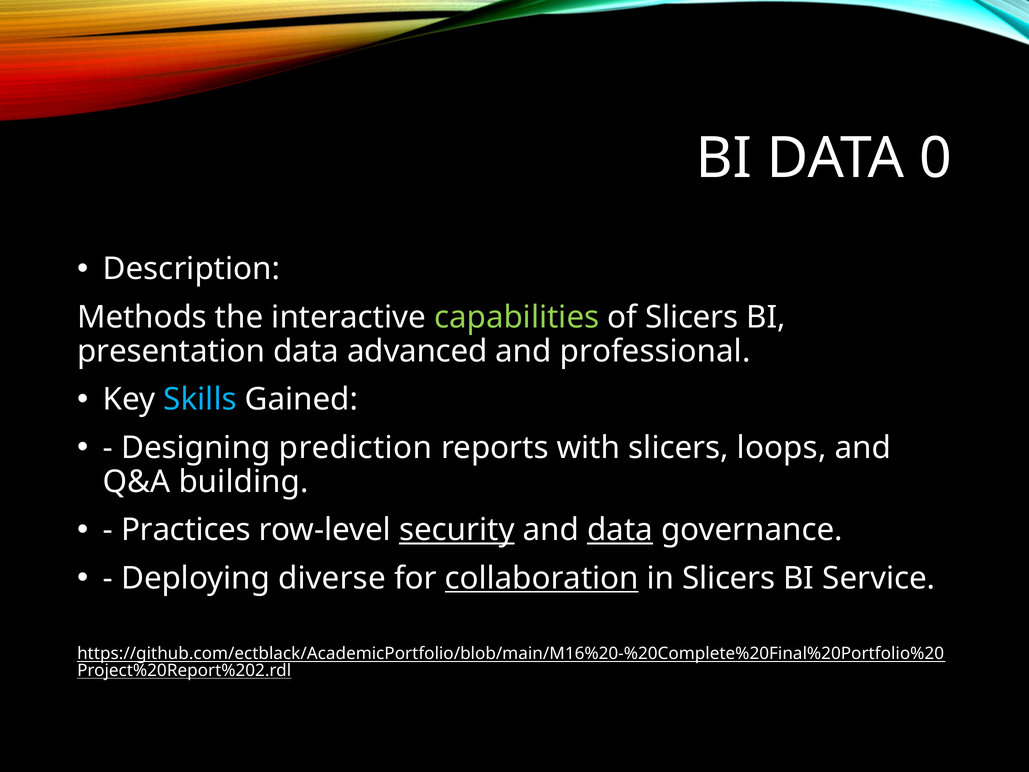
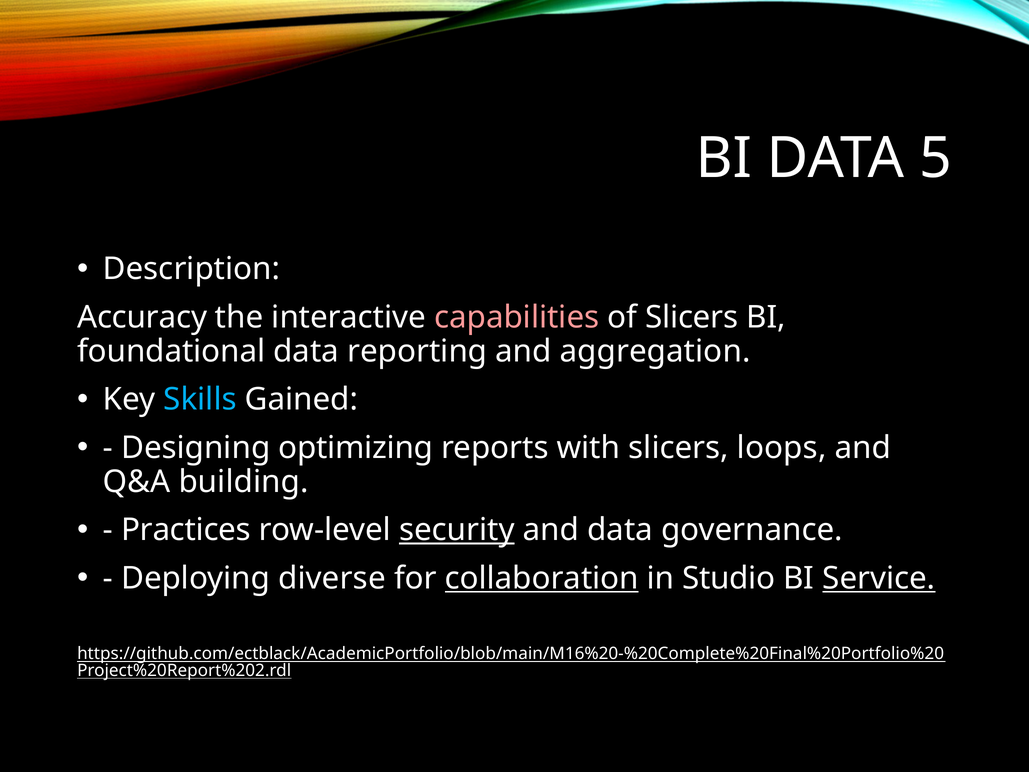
0: 0 -> 5 (936, 158)
Methods: Methods -> Accuracy (142, 317)
capabilities colour: light green -> pink (517, 317)
presentation: presentation -> foundational (171, 351)
advanced: advanced -> reporting (417, 351)
professional: professional -> aggregation (655, 351)
prediction: prediction -> optimizing (356, 448)
data underline: present -> none (620, 530)
in Slicers: Slicers -> Studio (729, 578)
Service underline: none -> present (879, 578)
